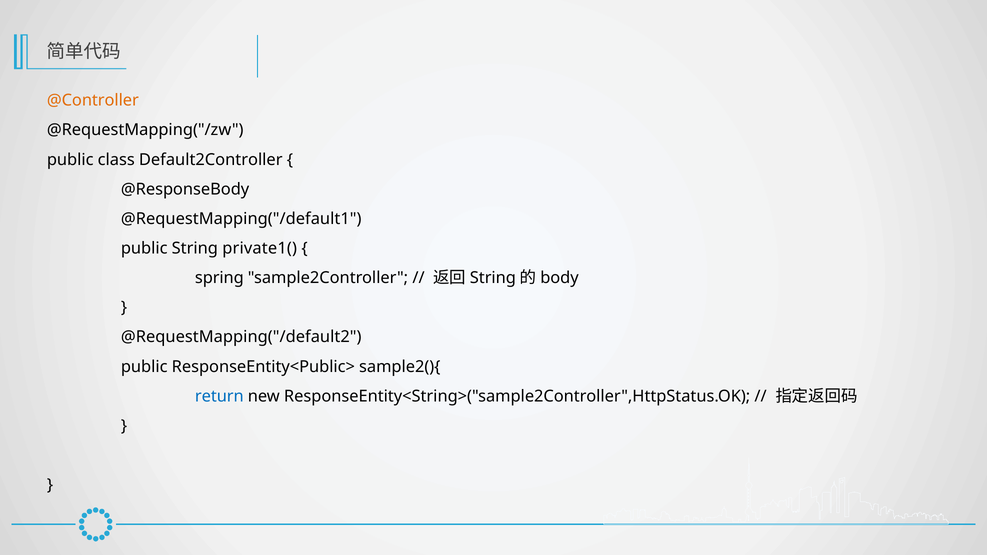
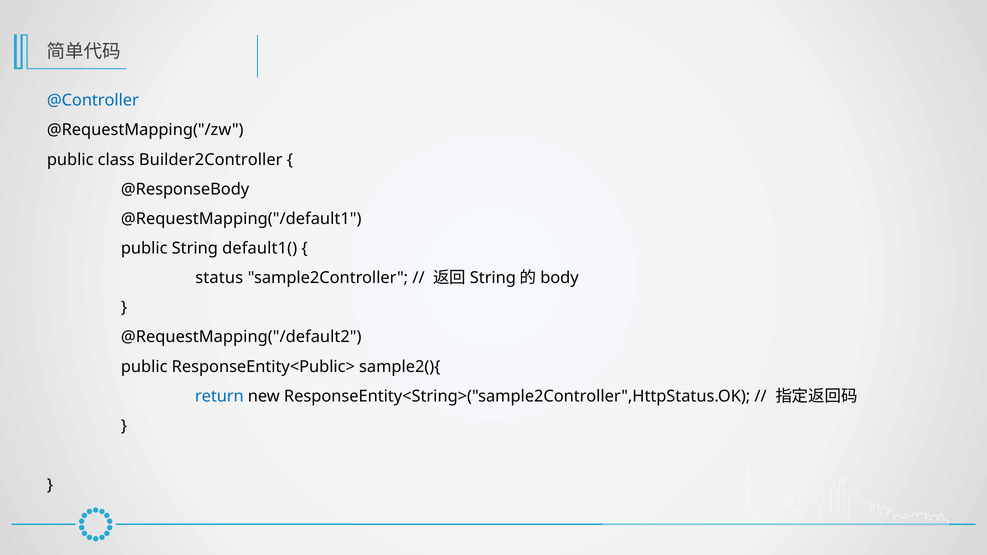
@Controller colour: orange -> blue (93, 101)
Default2Controller: Default2Controller -> Builder2Controller (211, 160)
private1(: private1( -> default1( (260, 248)
spring: spring -> status (219, 278)
